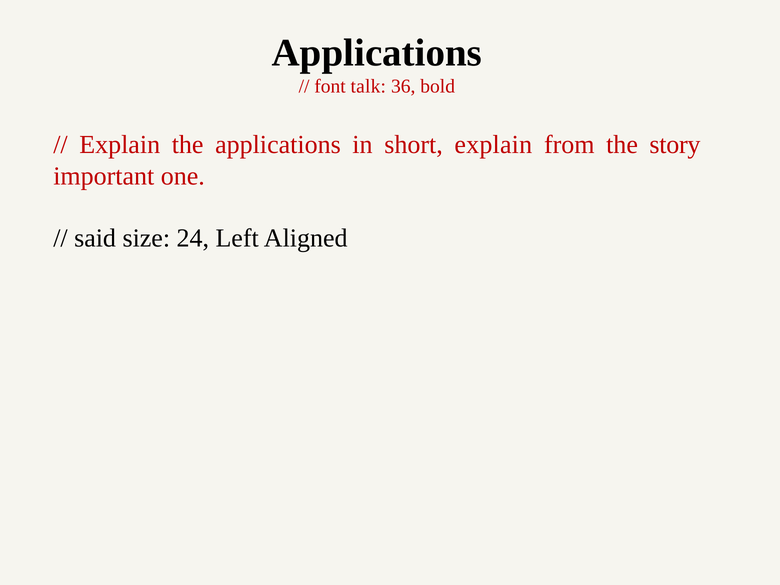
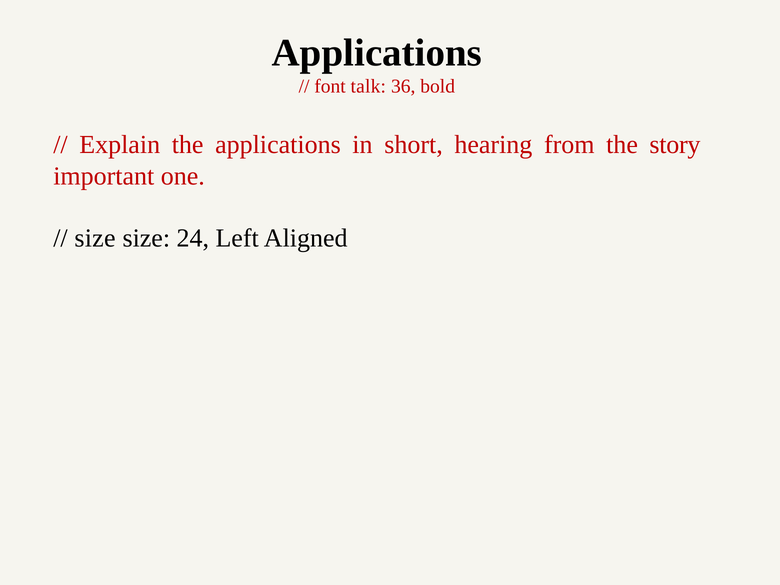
short explain: explain -> hearing (493, 145)
said: said -> size (95, 238)
